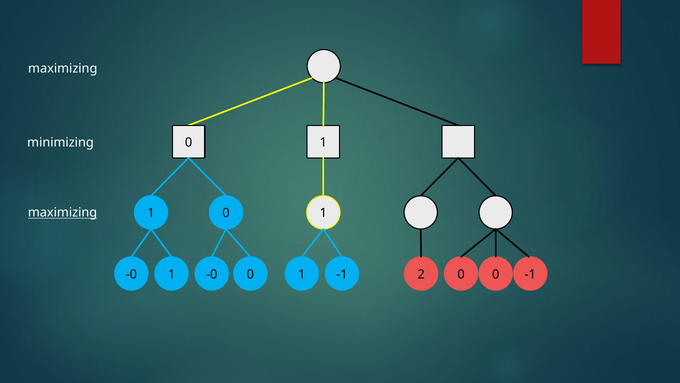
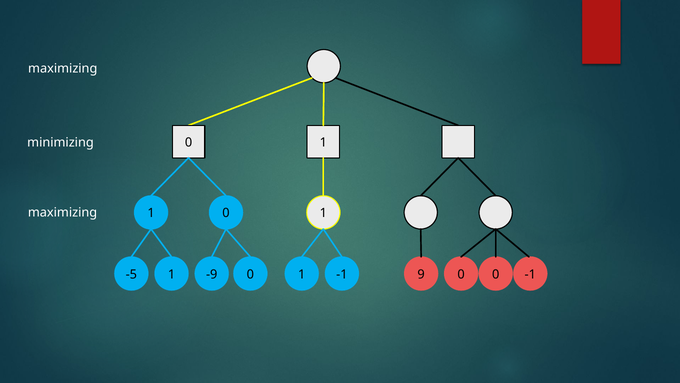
maximizing underline: present -> none (63, 212)
-0: -0 -> -5 (131, 274)
1 -0: -0 -> -9 (212, 274)
2: 2 -> 9 (421, 274)
